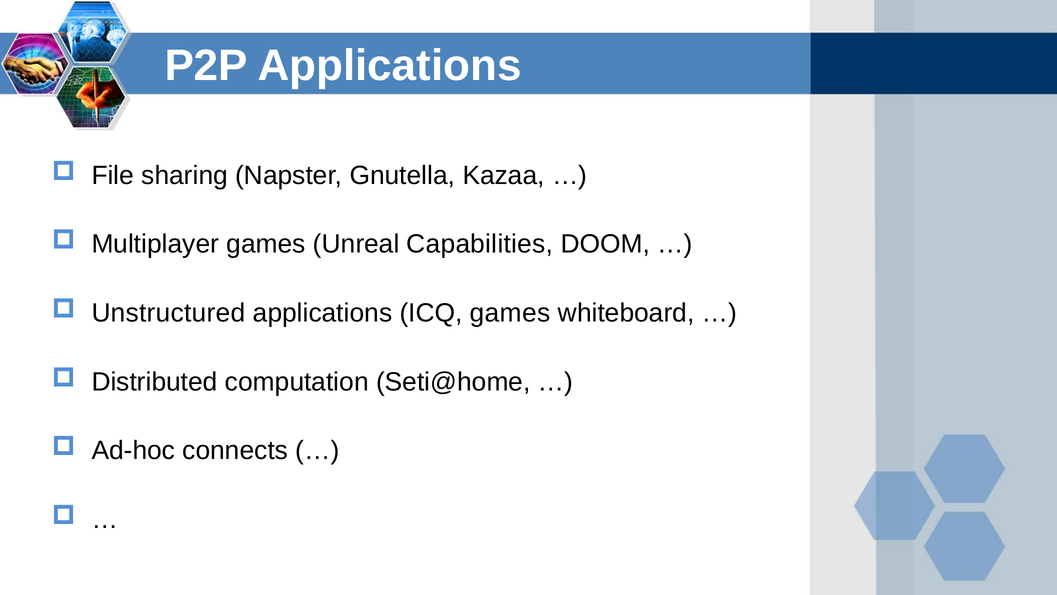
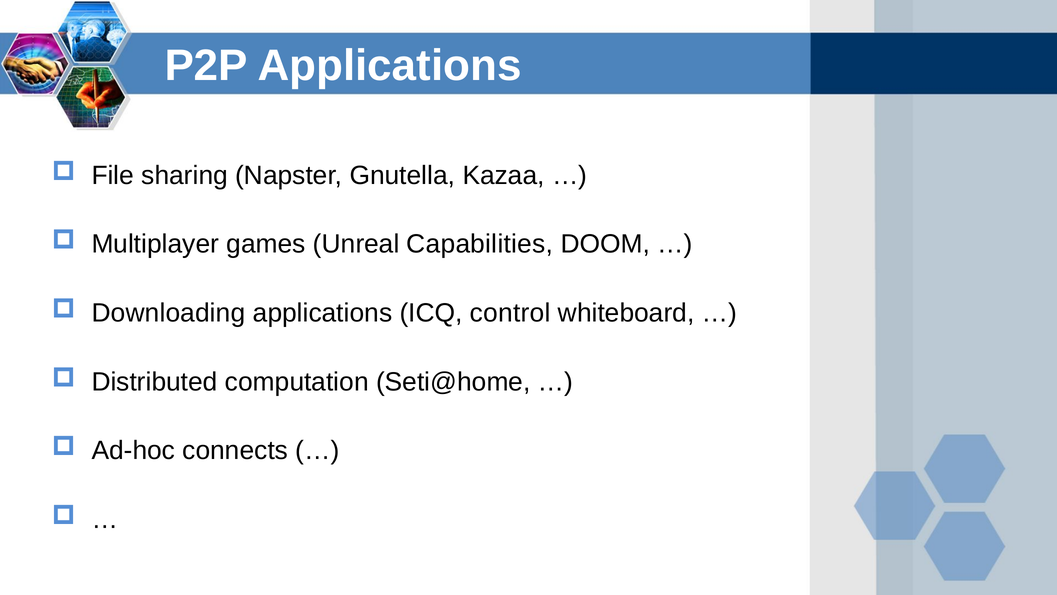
Unstructured: Unstructured -> Downloading (168, 313)
ICQ games: games -> control (510, 313)
